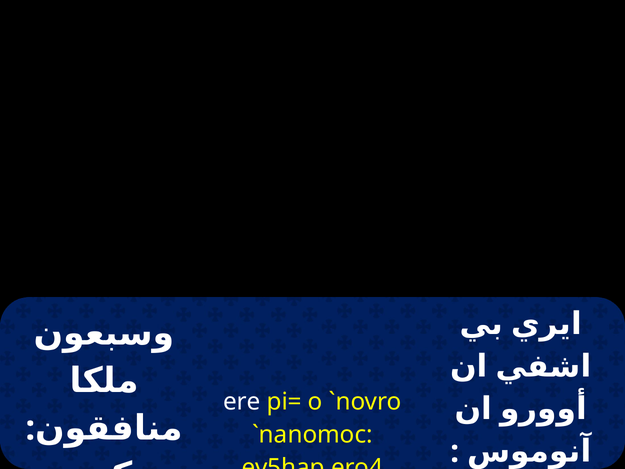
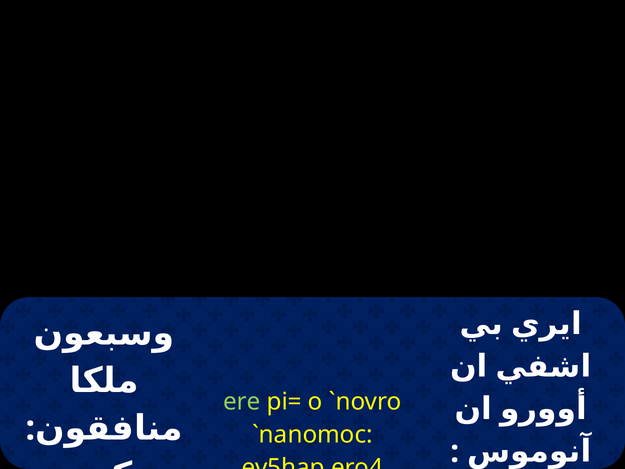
ere colour: white -> light green (242, 401)
